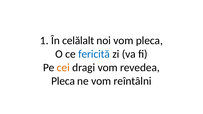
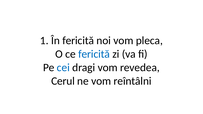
În celălalt: celălalt -> fericită (78, 41)
cei colour: orange -> blue (63, 68)
Pleca: Pleca -> Cerul (63, 81)
